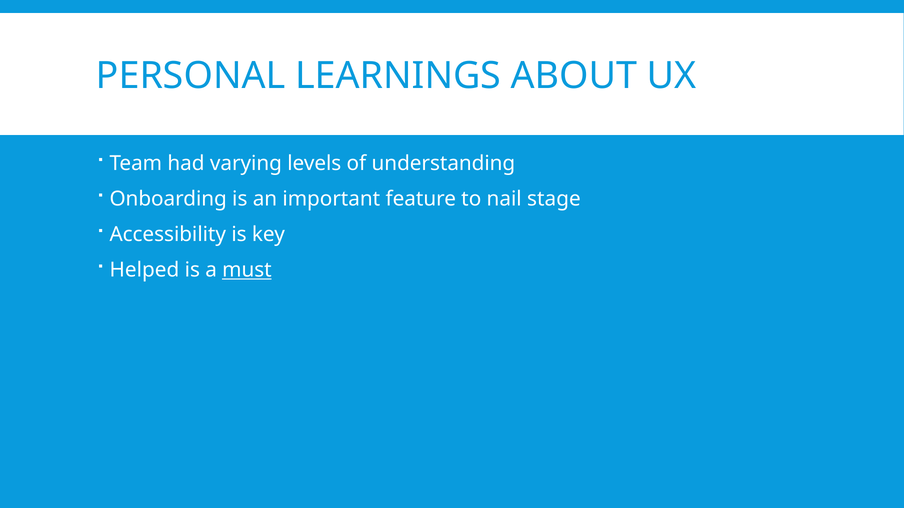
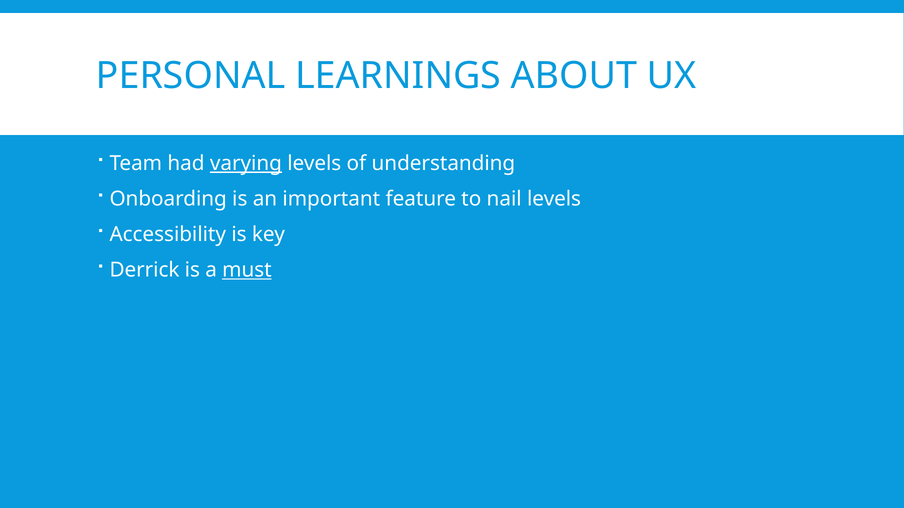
varying underline: none -> present (246, 164)
nail stage: stage -> levels (554, 199)
Helped: Helped -> Derrick (144, 270)
